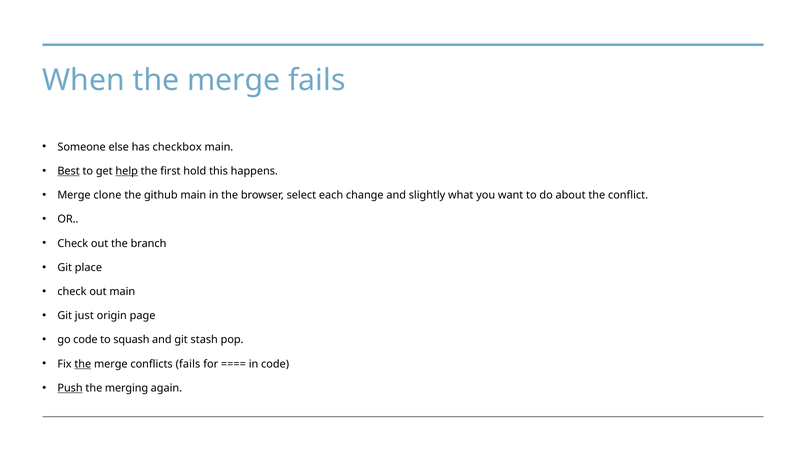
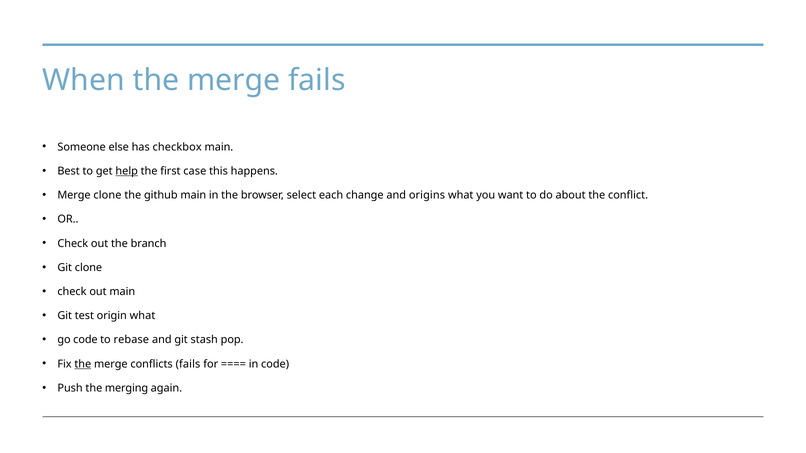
Best underline: present -> none (69, 171)
hold: hold -> case (195, 171)
slightly: slightly -> origins (427, 195)
Git place: place -> clone (88, 268)
just: just -> test (84, 316)
origin page: page -> what (143, 316)
squash: squash -> rebase (131, 340)
Push underline: present -> none (70, 388)
